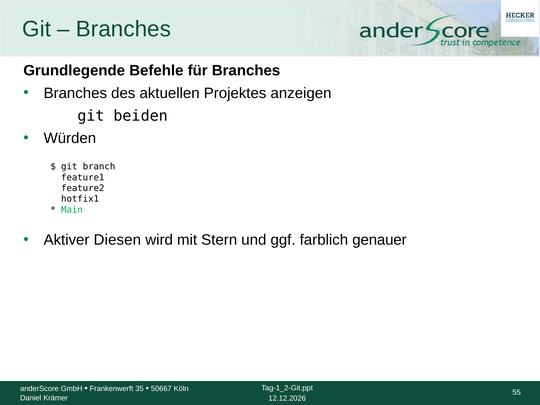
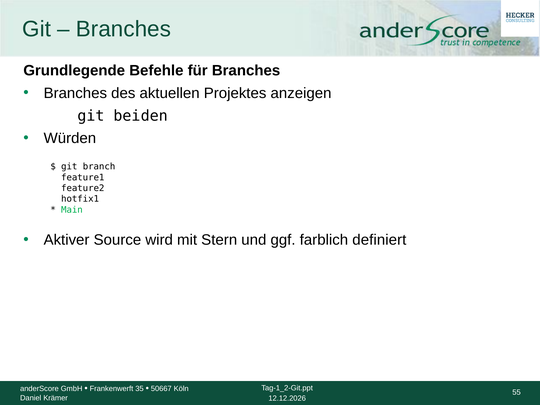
Diesen: Diesen -> Source (117, 240)
genauer: genauer -> definiert (379, 240)
